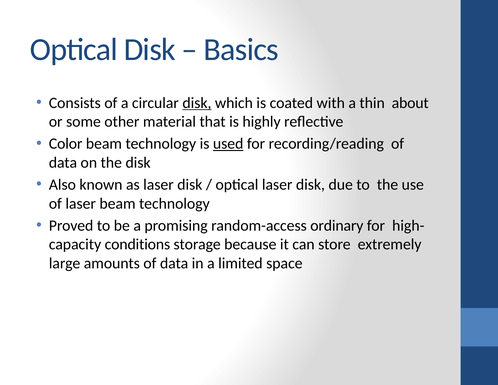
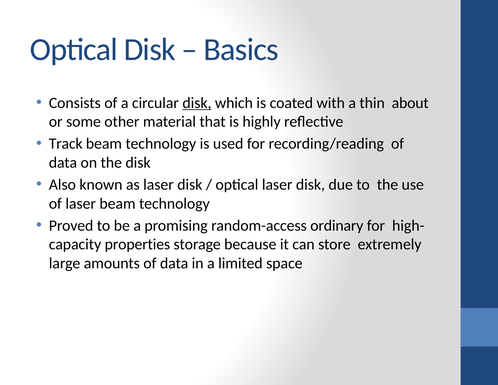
Color: Color -> Track (66, 144)
used underline: present -> none (228, 144)
conditions: conditions -> properties (137, 244)
